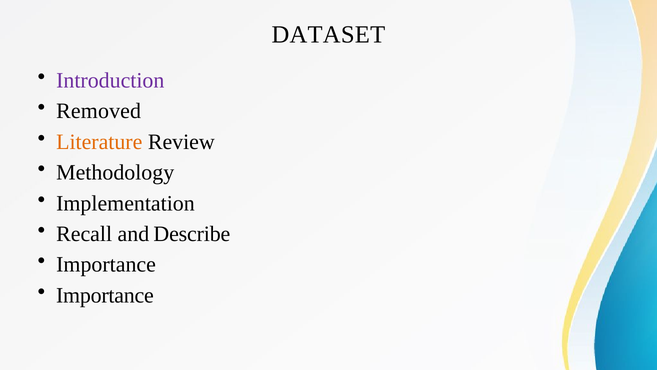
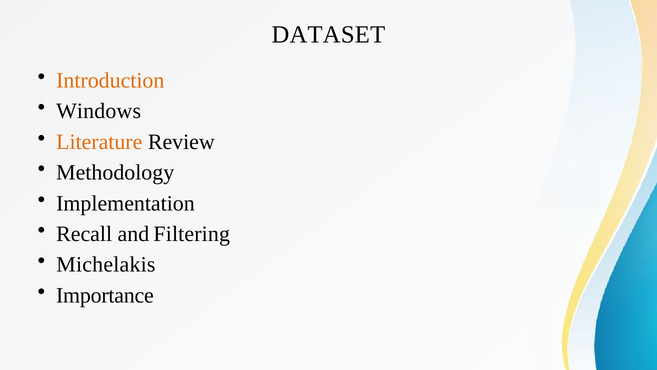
Introduction colour: purple -> orange (110, 80)
Removed: Removed -> Windows (99, 111)
Describe: Describe -> Filtering (192, 234)
Importance: Importance -> Michelakis (106, 264)
